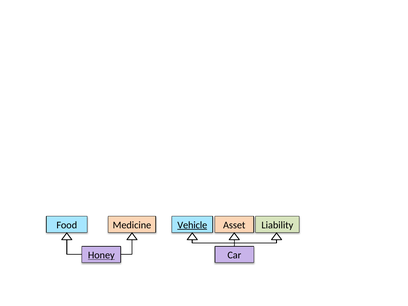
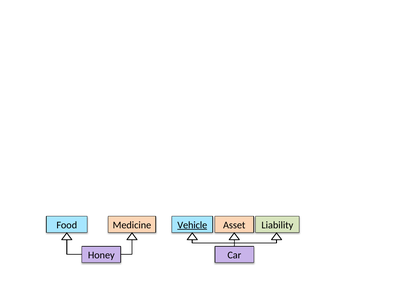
Honey underline: present -> none (101, 255)
